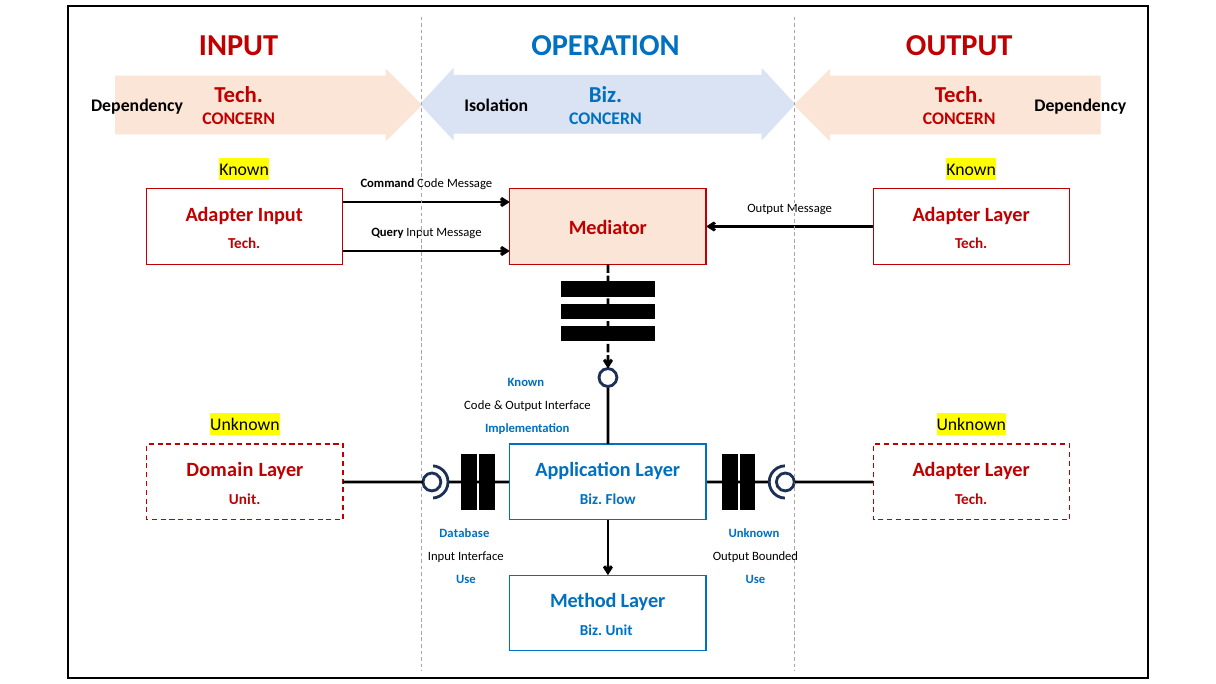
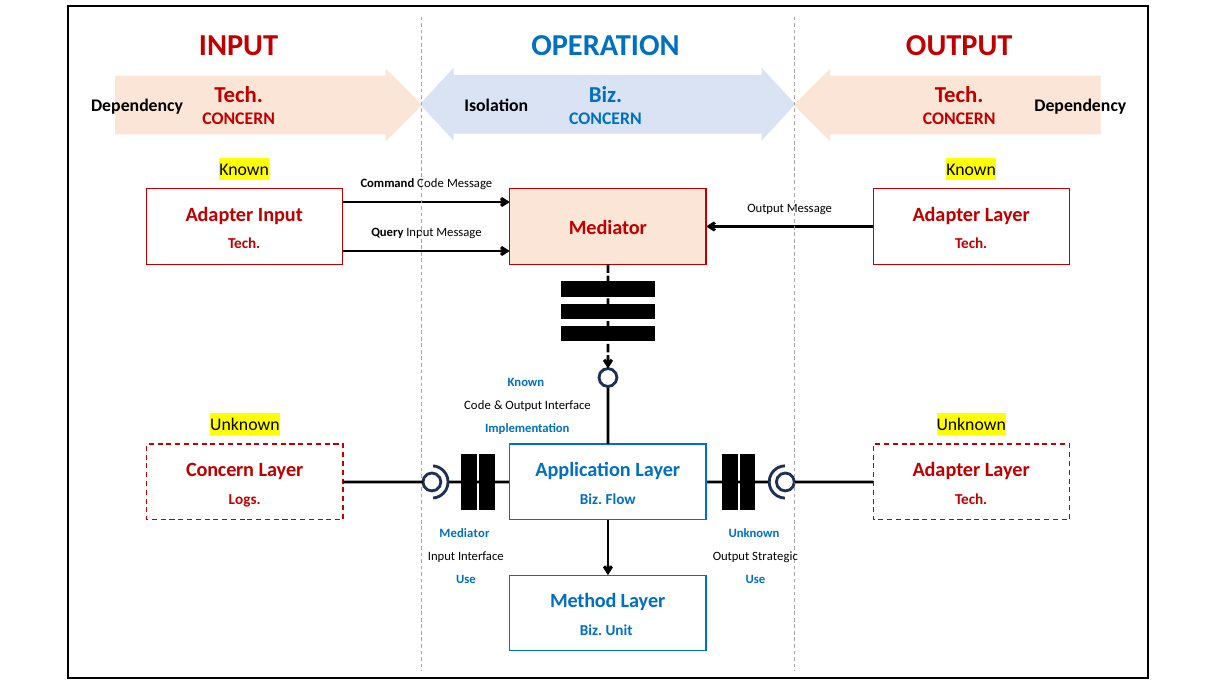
Domain: Domain -> Concern (220, 470)
Unit: Unit -> Logs (245, 499)
Database: Database -> Mediator (464, 533)
Bounded: Bounded -> Strategic (775, 556)
